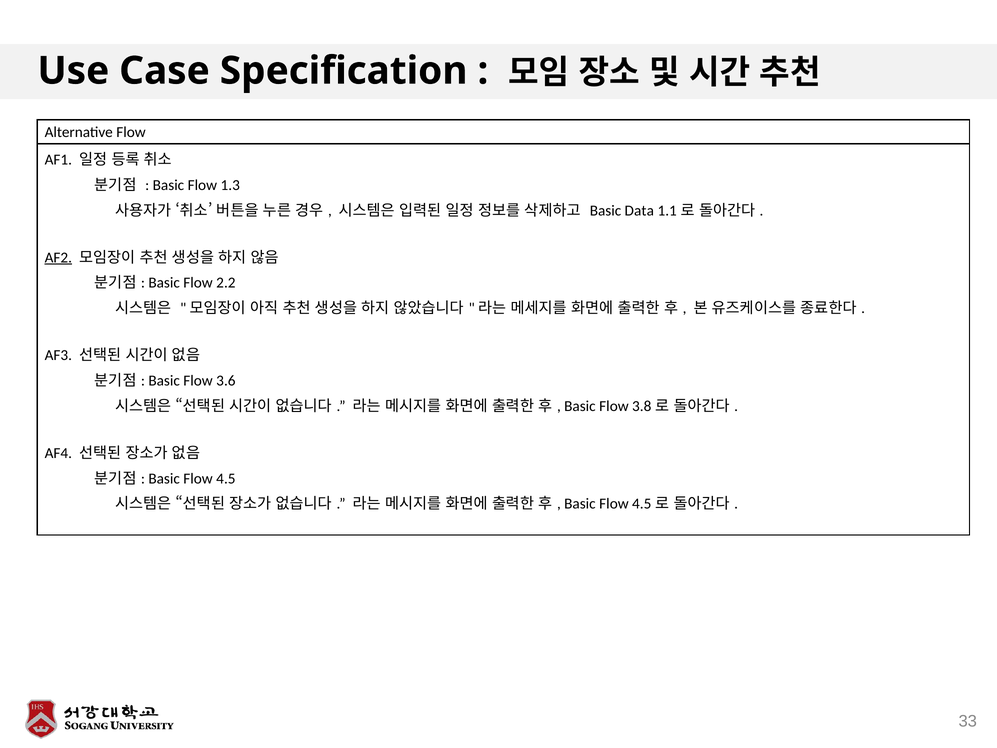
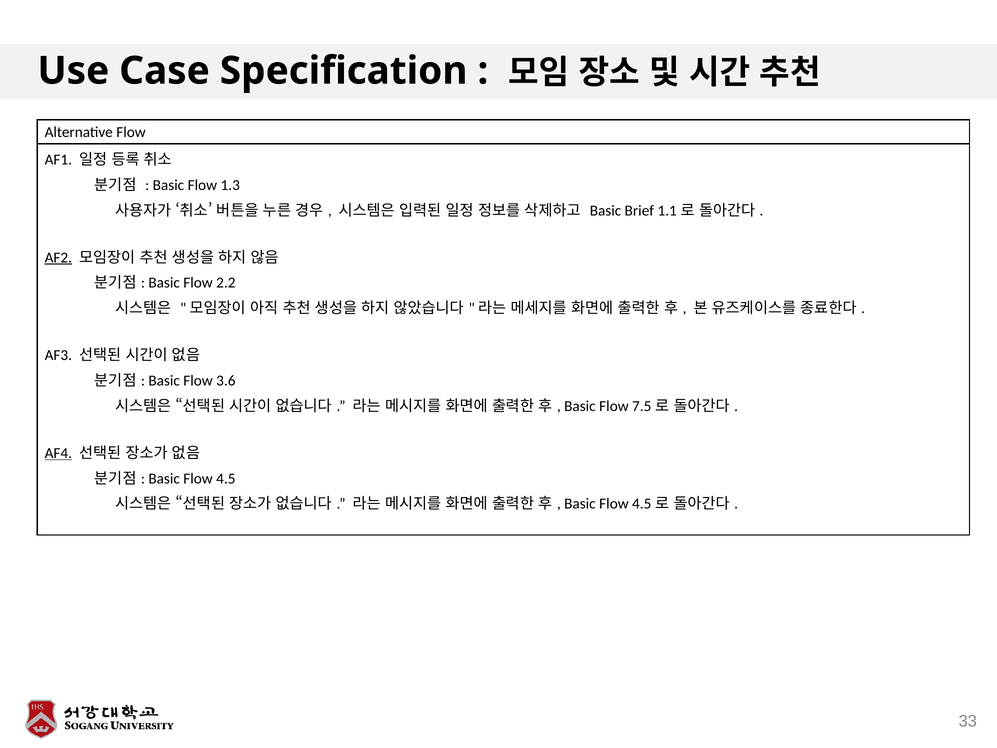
Data: Data -> Brief (639, 210)
3.8: 3.8 -> 7.5 (642, 406)
AF4 underline: none -> present (58, 453)
